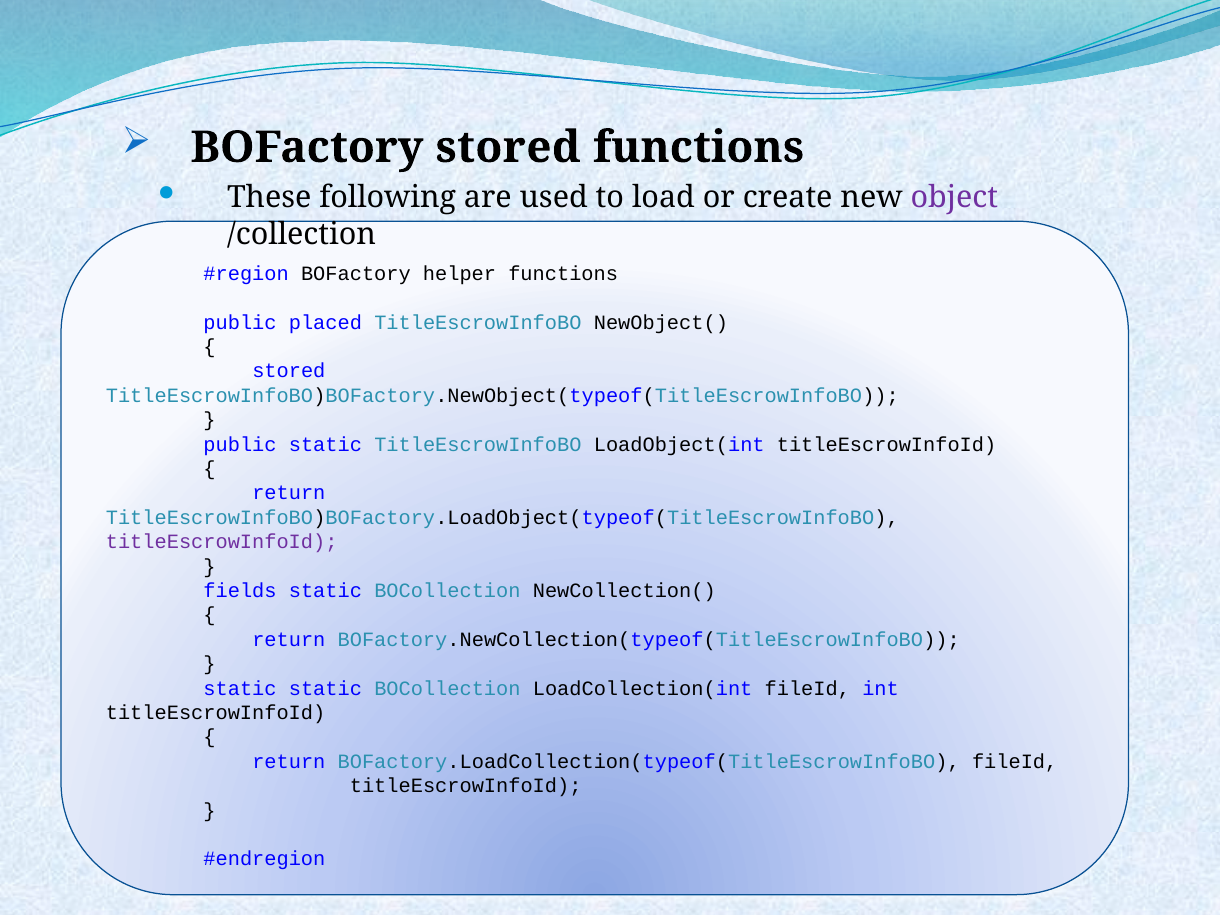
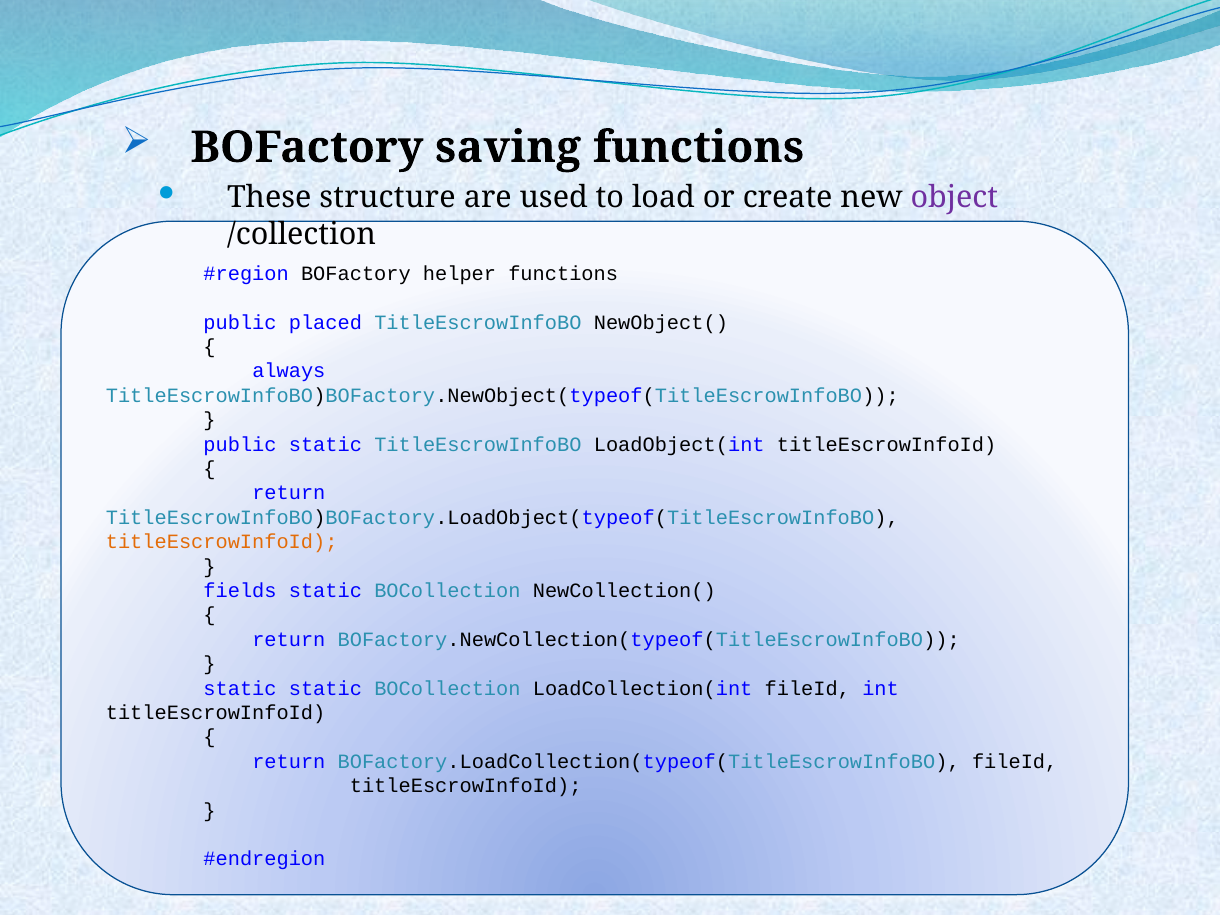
BOFactory stored: stored -> saving (508, 147)
following: following -> structure (387, 197)
stored: stored -> always (289, 371)
titleEscrowInfoId colour: purple -> orange (222, 542)
